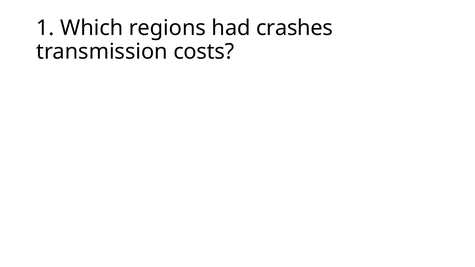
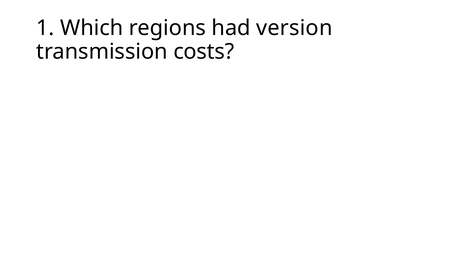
crashes: crashes -> version (294, 28)
